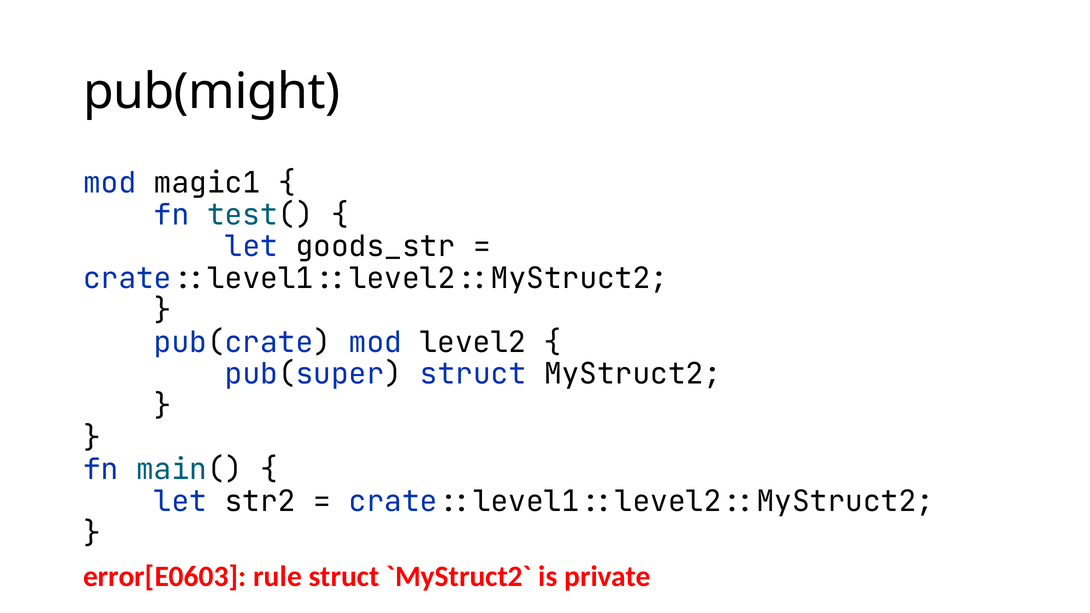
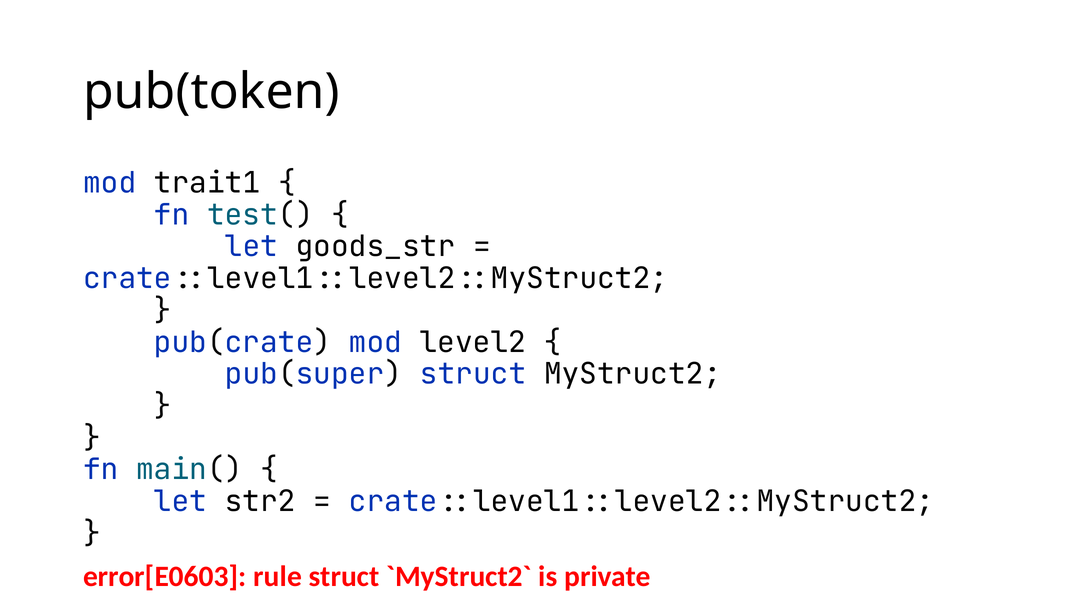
pub(might: pub(might -> pub(token (211, 92)
magic1: magic1 -> trait1 (207, 183)
